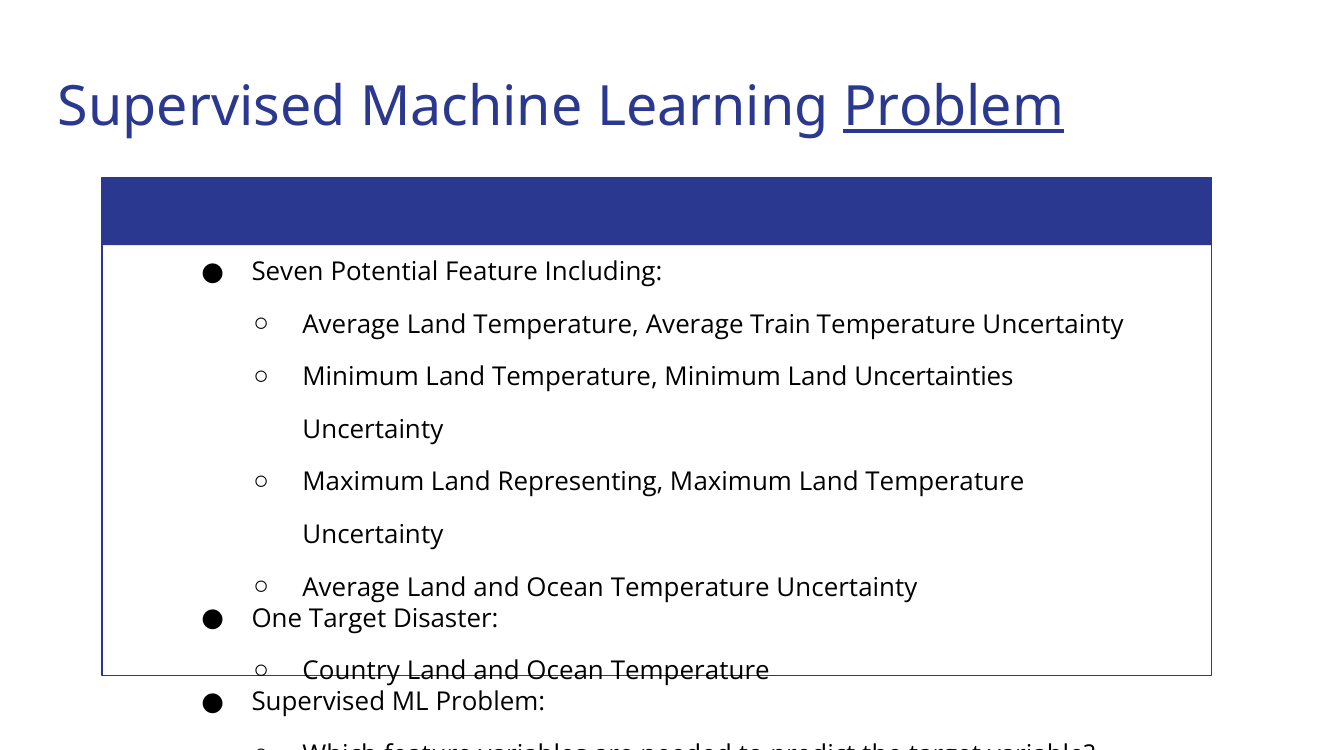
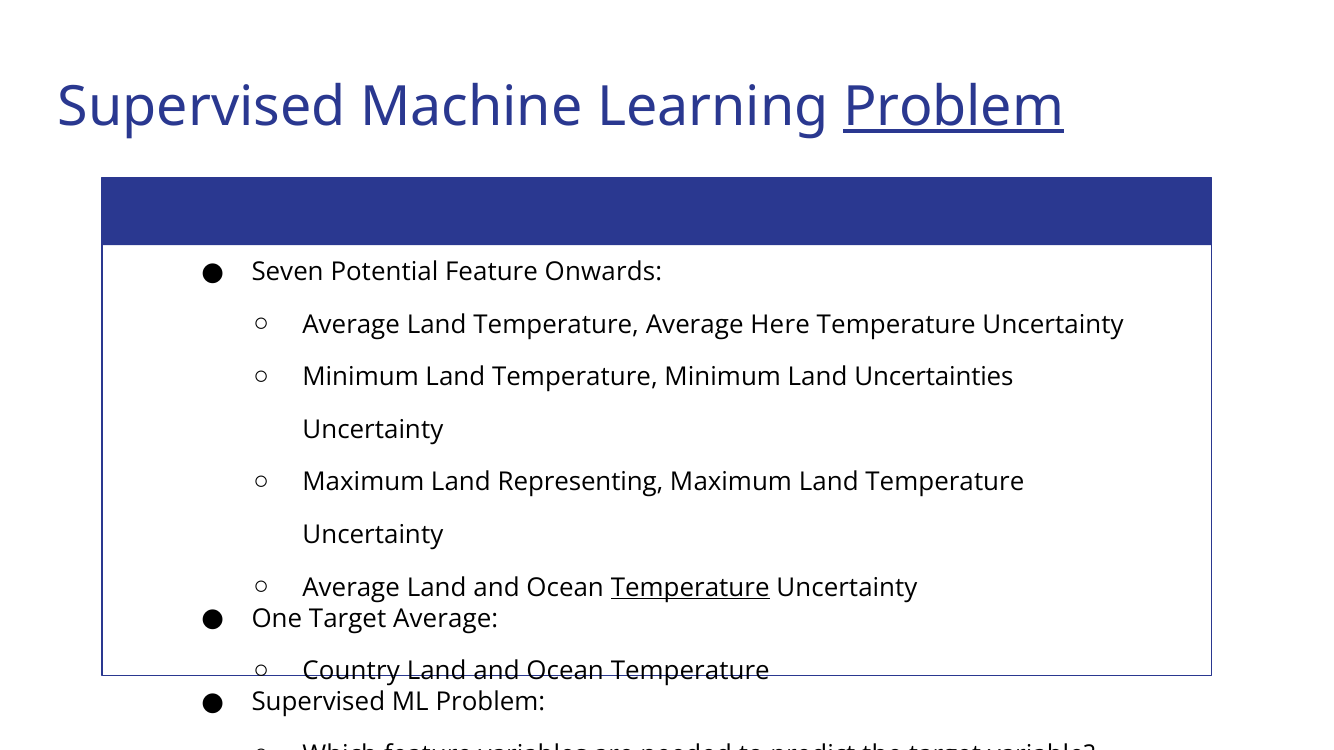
Including: Including -> Onwards (603, 272)
Train: Train -> Here (780, 325)
Temperature underline: none -> present (690, 588)
Target Disaster: Disaster -> Average (446, 619)
